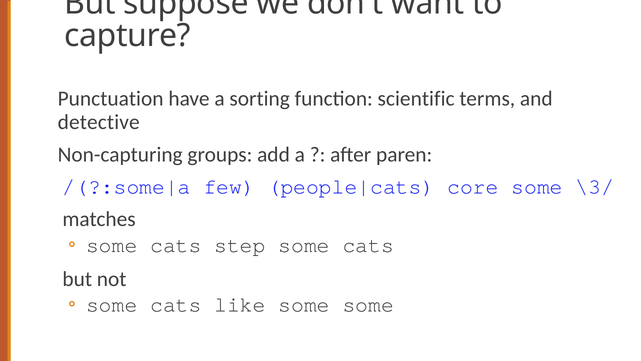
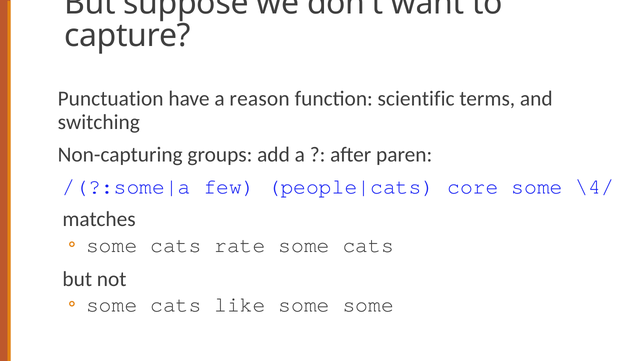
sorting: sorting -> reason (260, 99)
detective: detective -> switching (99, 122)
\3/: \3/ -> \4/ (595, 187)
step: step -> rate (240, 245)
